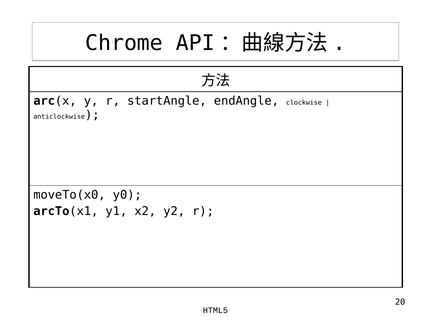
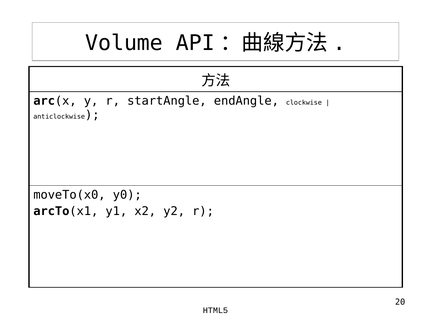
Chrome: Chrome -> Volume (124, 43)
